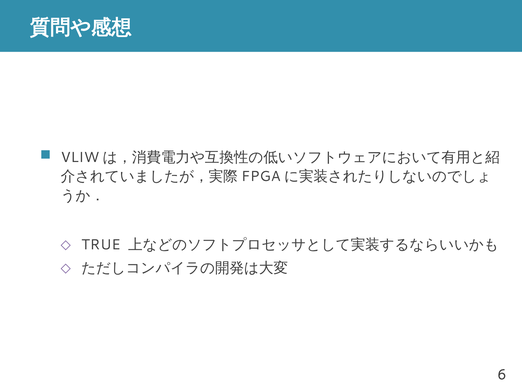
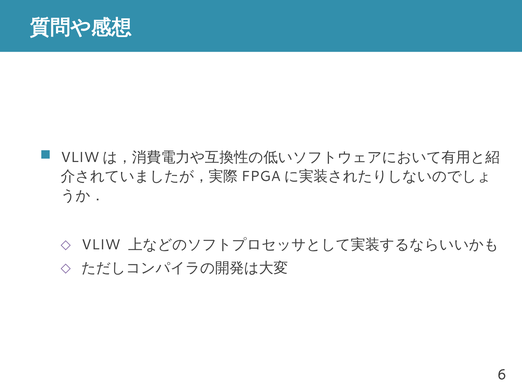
TRUE: TRUE -> VLIW (101, 245)
